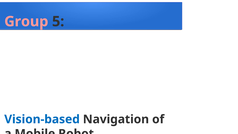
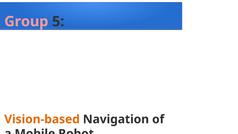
Vision-based colour: blue -> orange (42, 119)
